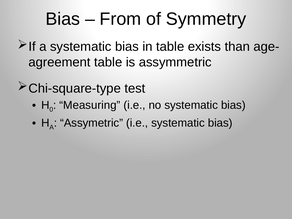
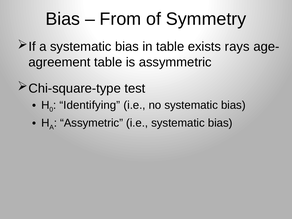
than: than -> rays (237, 47)
Measuring: Measuring -> Identifying (90, 105)
